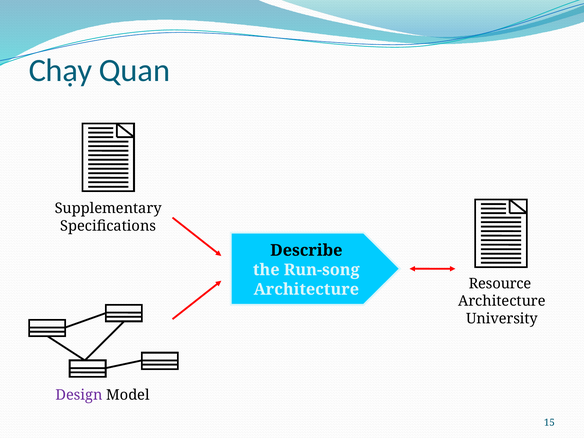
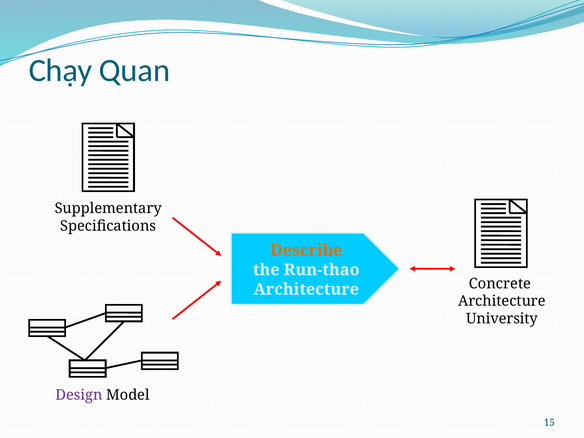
Describe colour: black -> orange (306, 250)
Run-song: Run-song -> Run-thao (322, 270)
Resource: Resource -> Concrete (500, 284)
